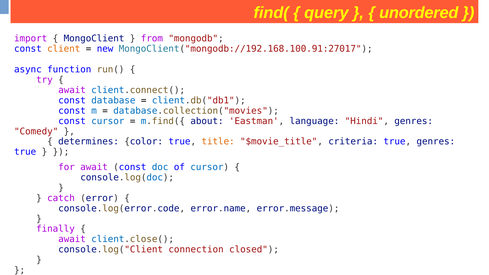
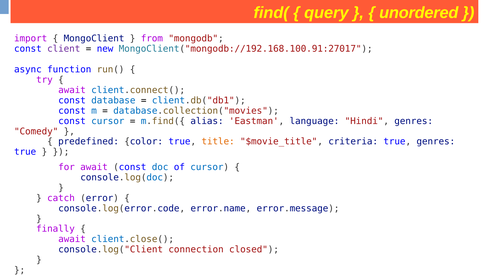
client colour: orange -> purple (64, 49)
about: about -> alias (207, 121)
determines: determines -> predefined (89, 142)
